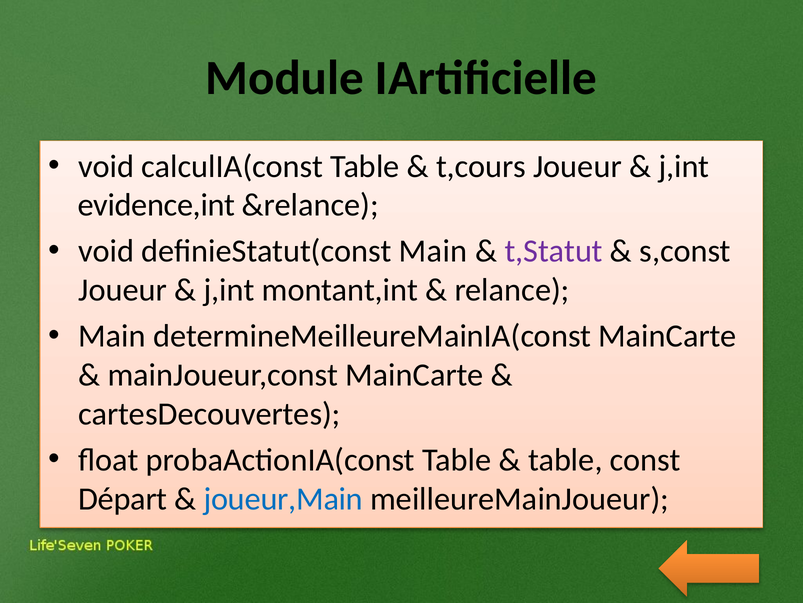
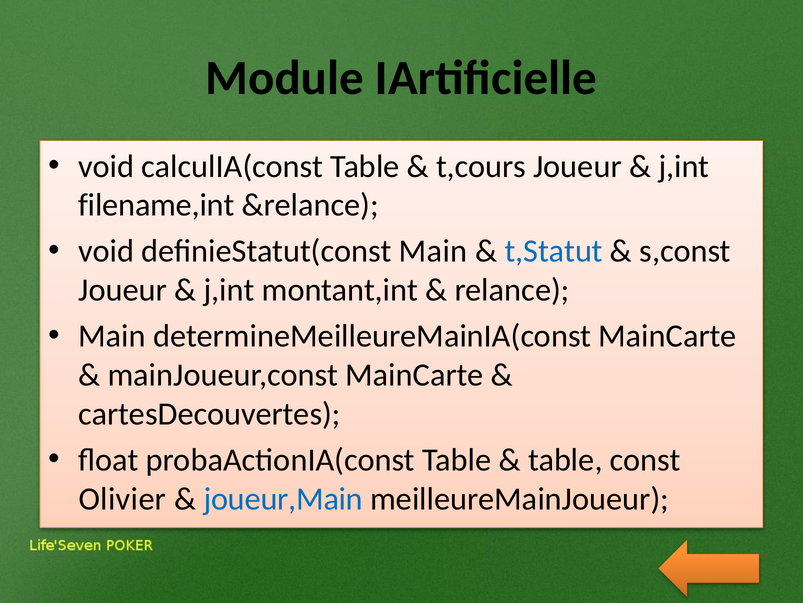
evidence,int: evidence,int -> filename,int (156, 205)
t,Statut colour: purple -> blue (554, 251)
Départ: Départ -> Olivier (122, 498)
